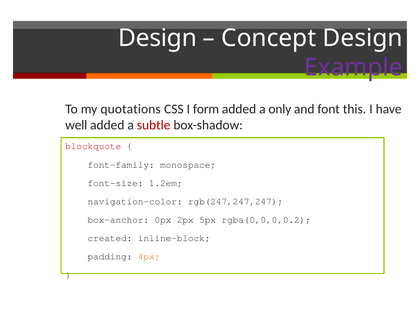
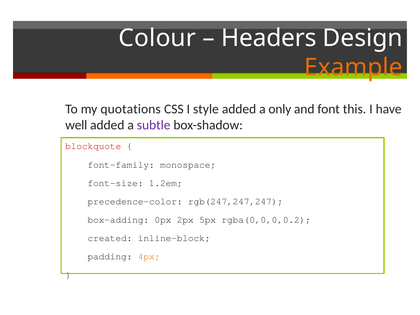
Design: Design -> Colour (157, 38)
Concept: Concept -> Headers (269, 38)
Example colour: purple -> orange (353, 68)
form: form -> style (206, 109)
subtle colour: red -> purple (154, 125)
navigation-color: navigation-color -> precedence-color (135, 201)
box-anchor: box-anchor -> box-adding (118, 220)
